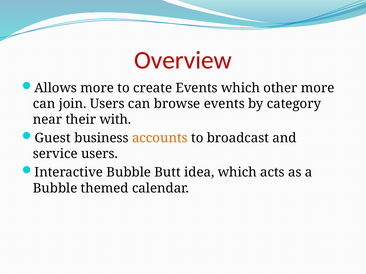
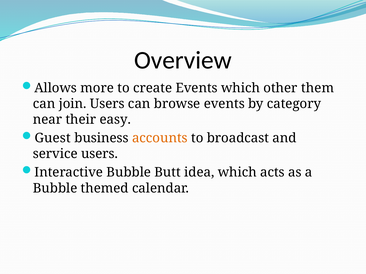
Overview colour: red -> black (183, 60)
other more: more -> them (318, 88)
with: with -> easy (115, 120)
